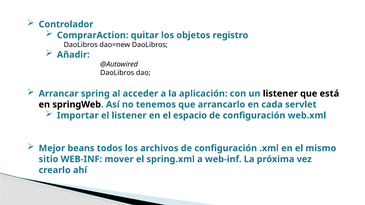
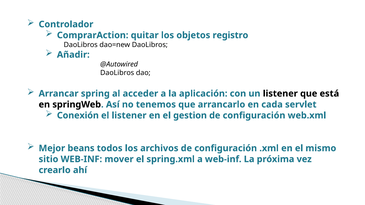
Importar: Importar -> Conexión (78, 116)
espacio: espacio -> gestion (190, 116)
